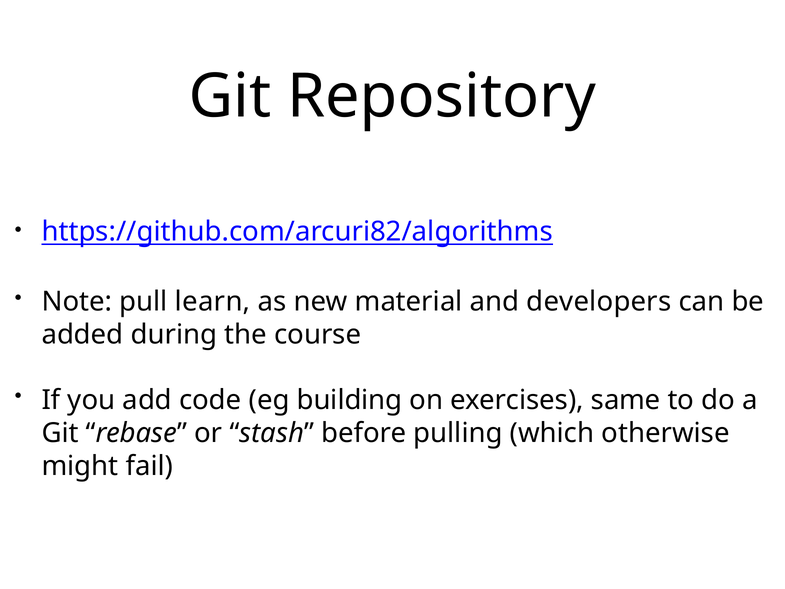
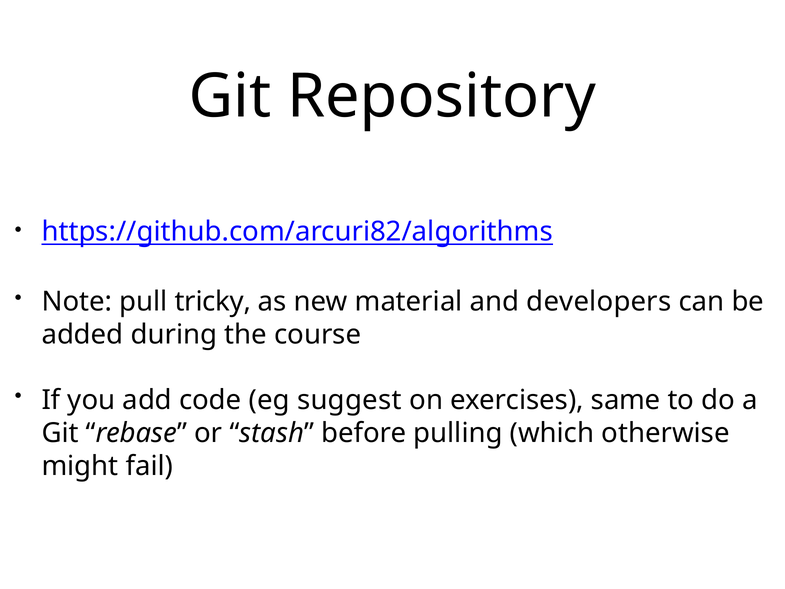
learn: learn -> tricky (213, 301)
building: building -> suggest (349, 400)
